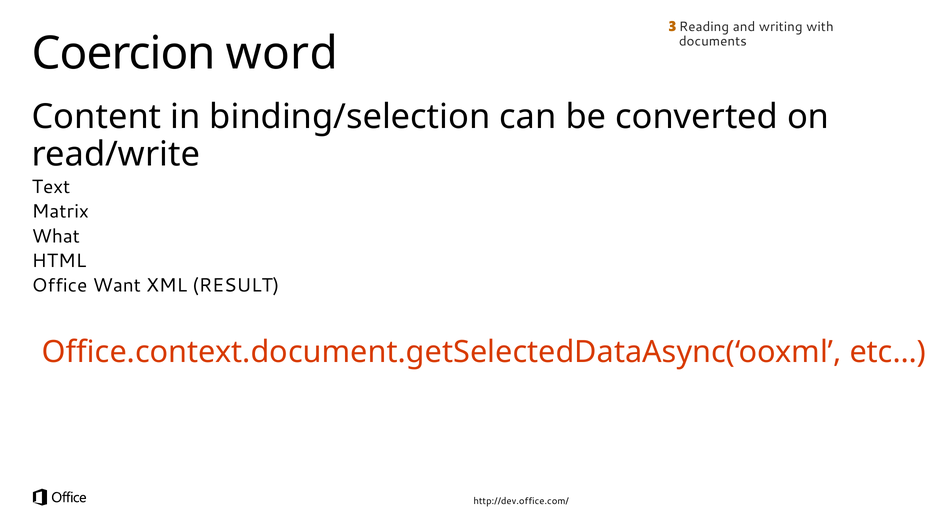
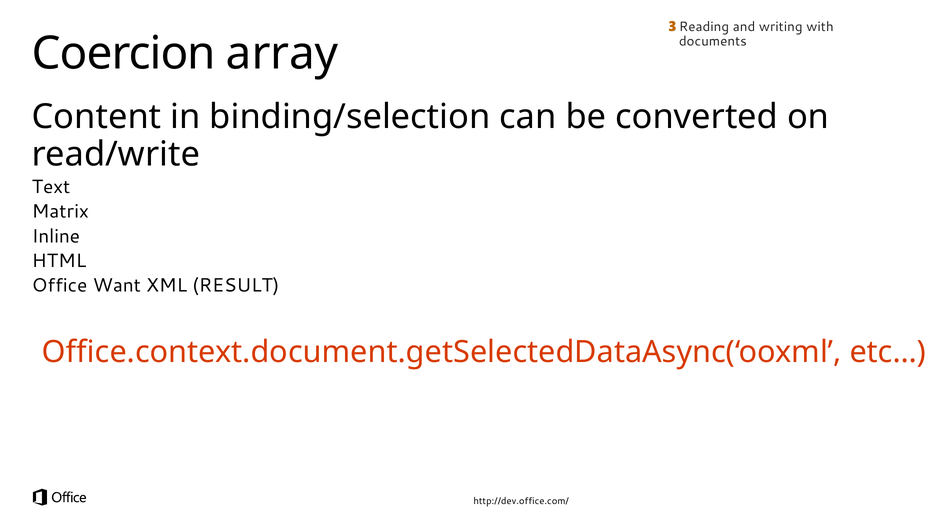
word: word -> array (282, 54)
What: What -> Inline (56, 236)
